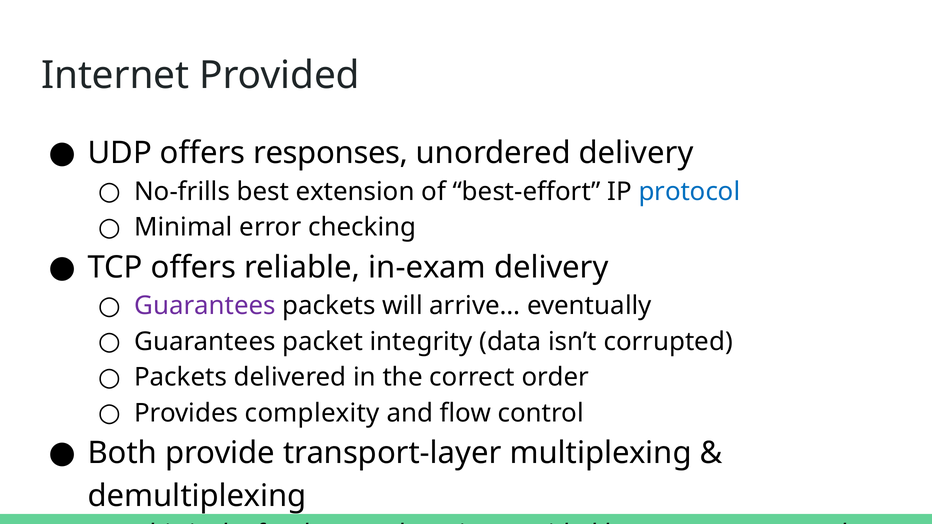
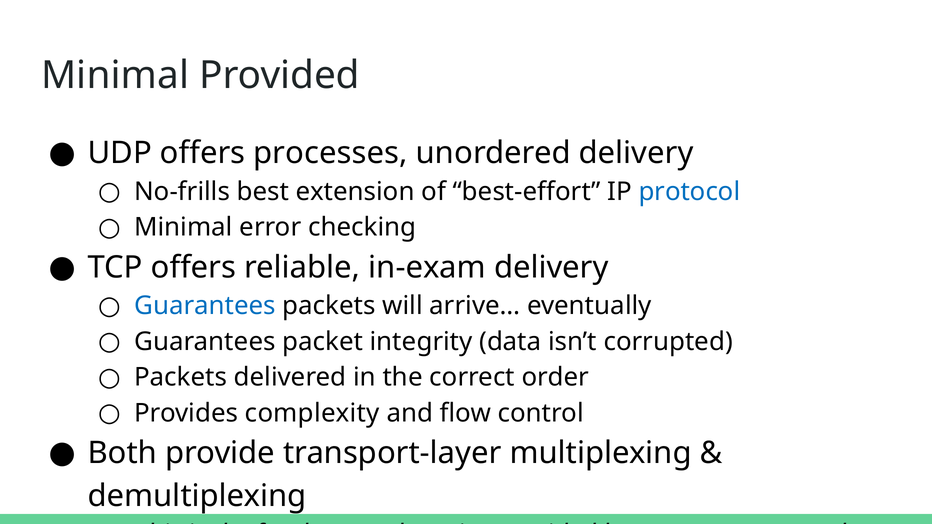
Internet: Internet -> Minimal (115, 75)
responses: responses -> processes (330, 153)
Guarantees colour: purple -> blue (205, 306)
